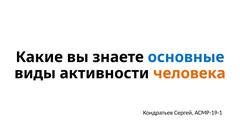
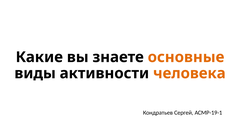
основные colour: blue -> orange (186, 57)
